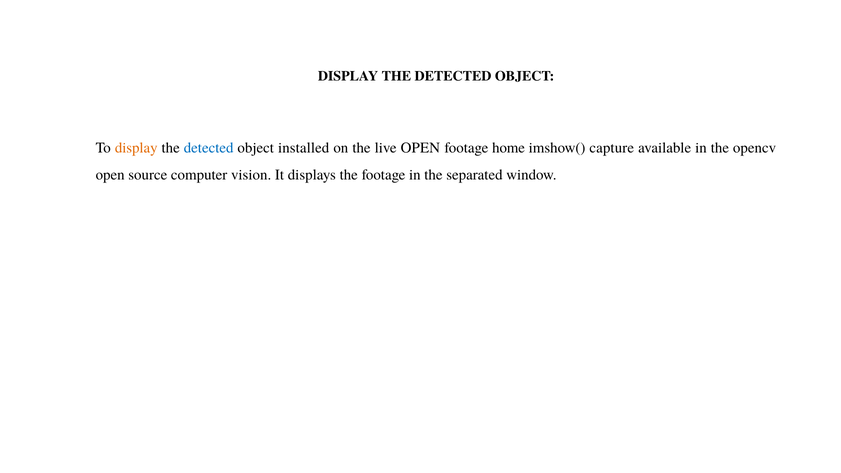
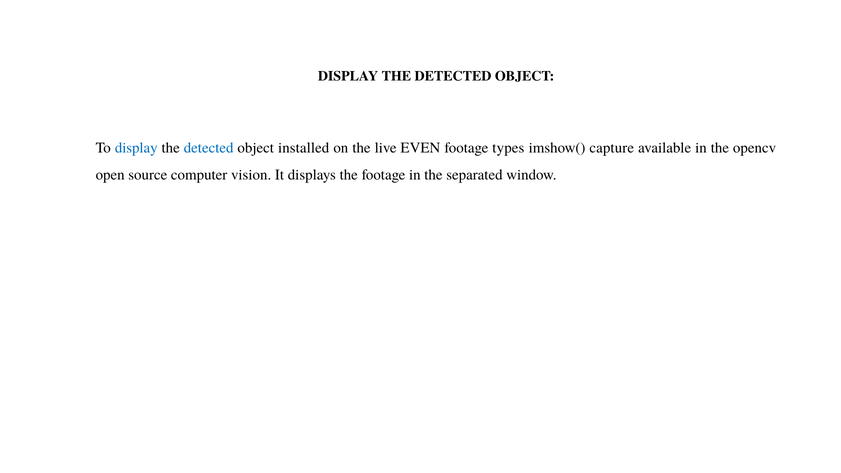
display colour: orange -> blue (136, 148)
live OPEN: OPEN -> EVEN (420, 148)
home: home -> types (508, 148)
